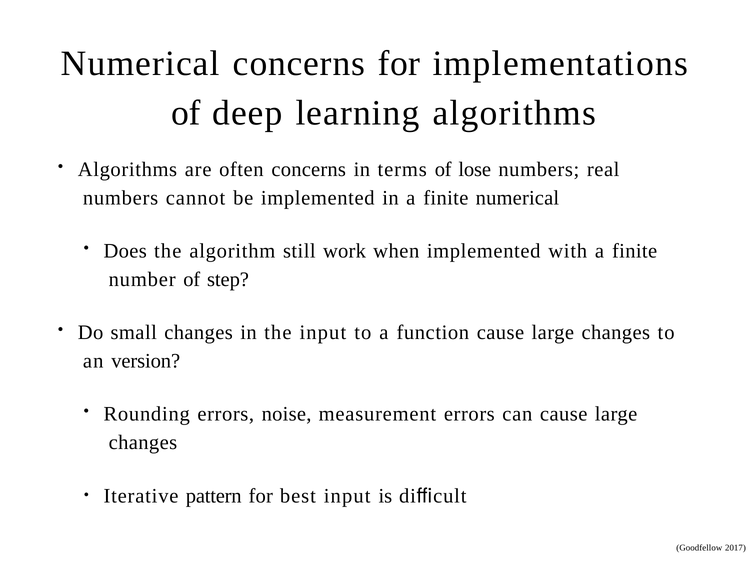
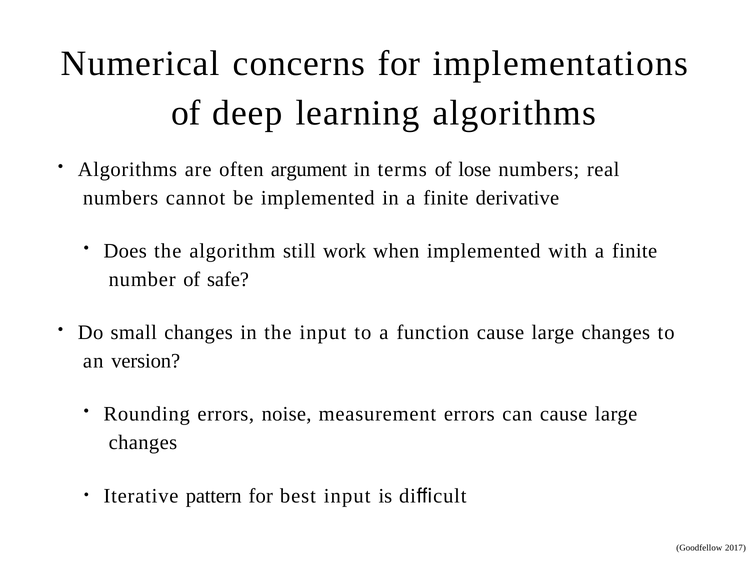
often concerns: concerns -> argument (309, 169)
finite numerical: numerical -> derivative (517, 198)
step: step -> safe (228, 280)
